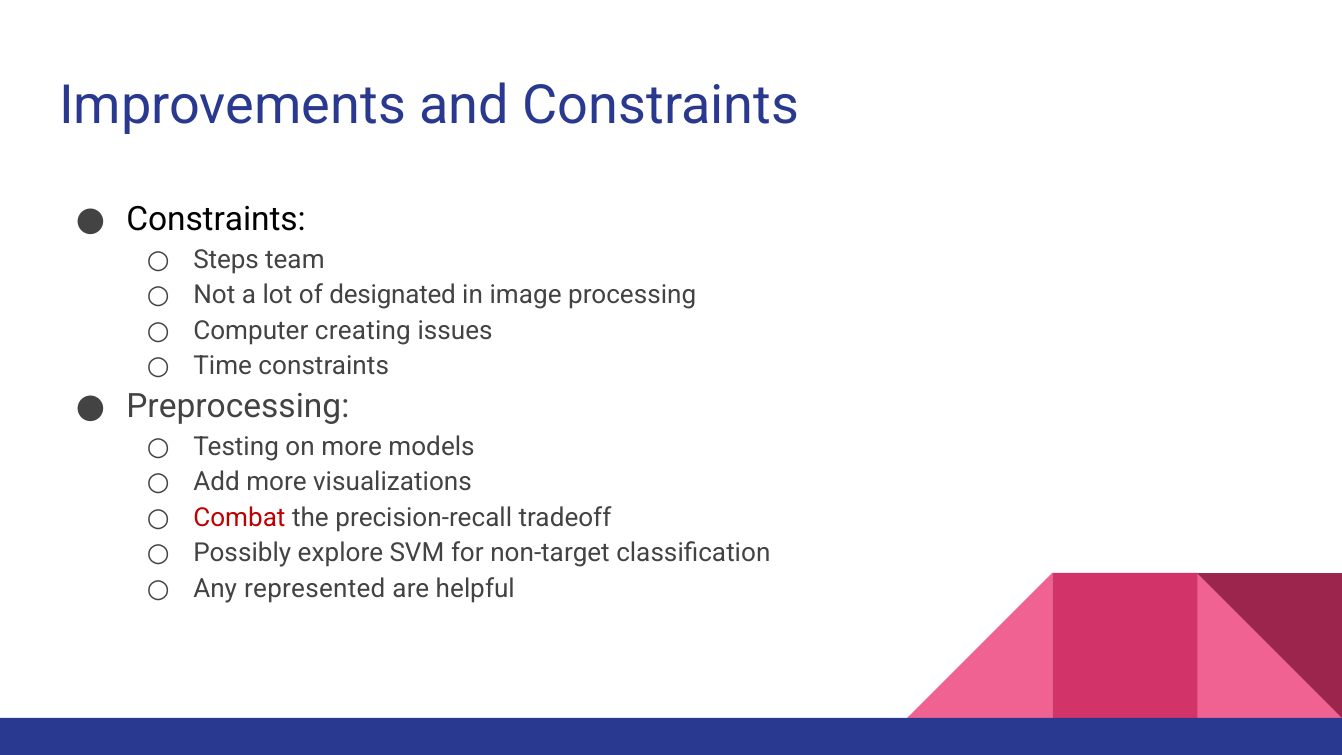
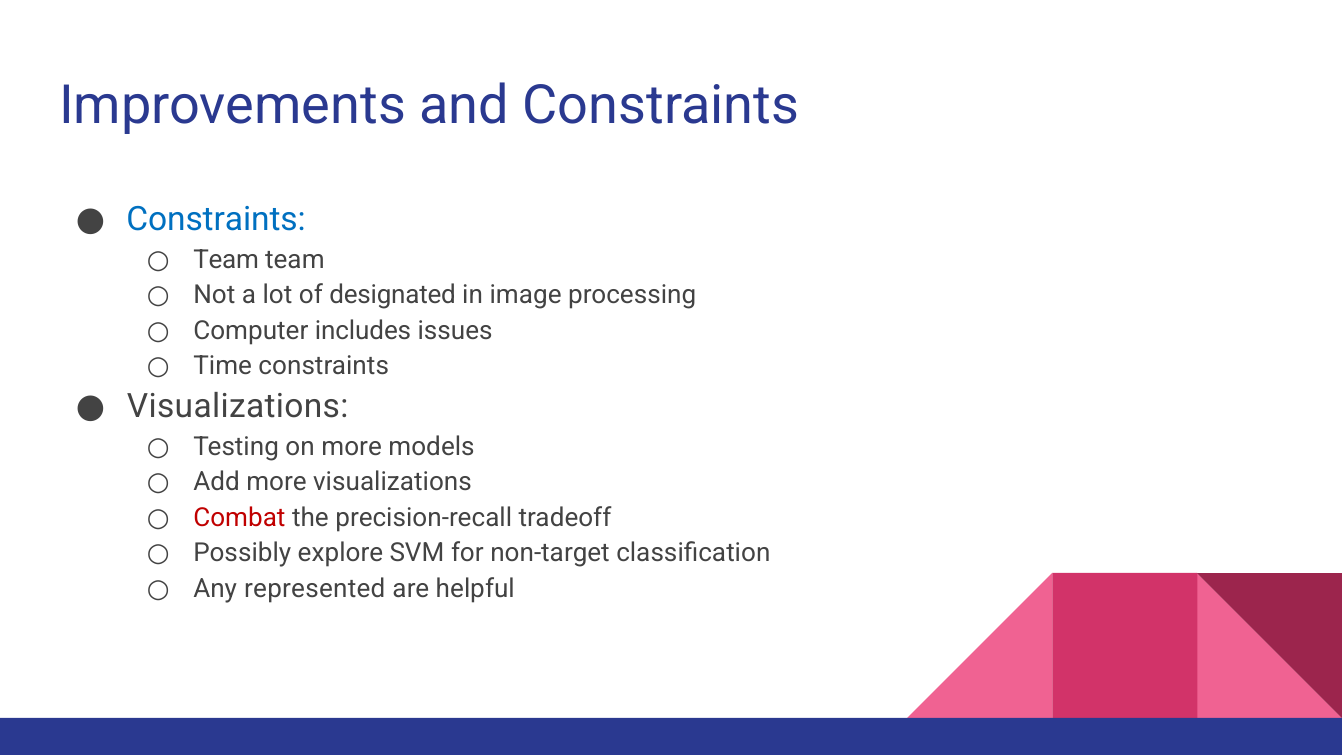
Constraints colour: black -> blue (216, 220)
Steps: Steps -> Team (226, 259)
creating: creating -> includes (363, 330)
Preprocessing: Preprocessing -> Visualizations (238, 407)
